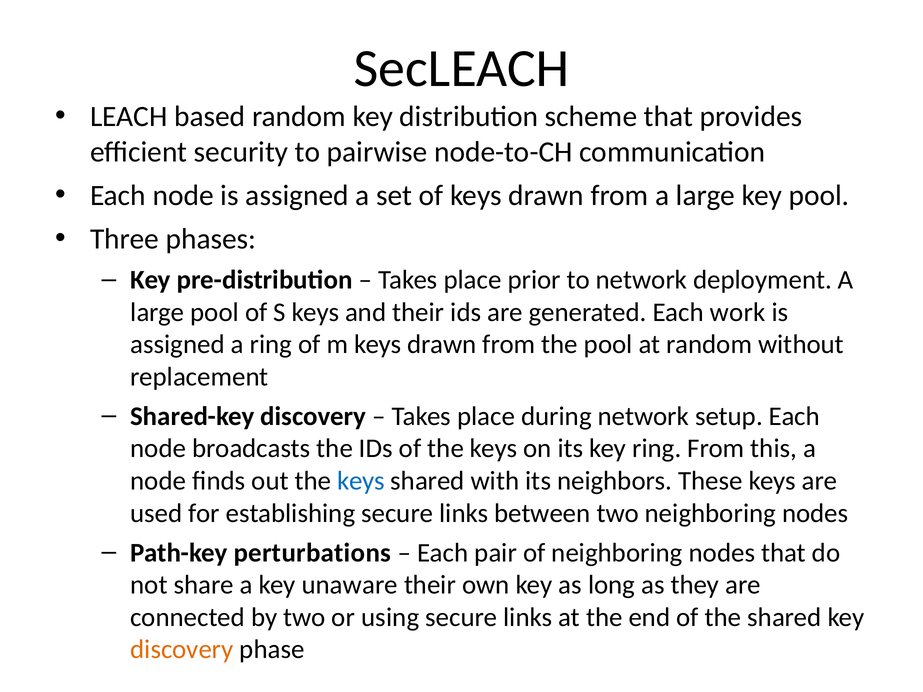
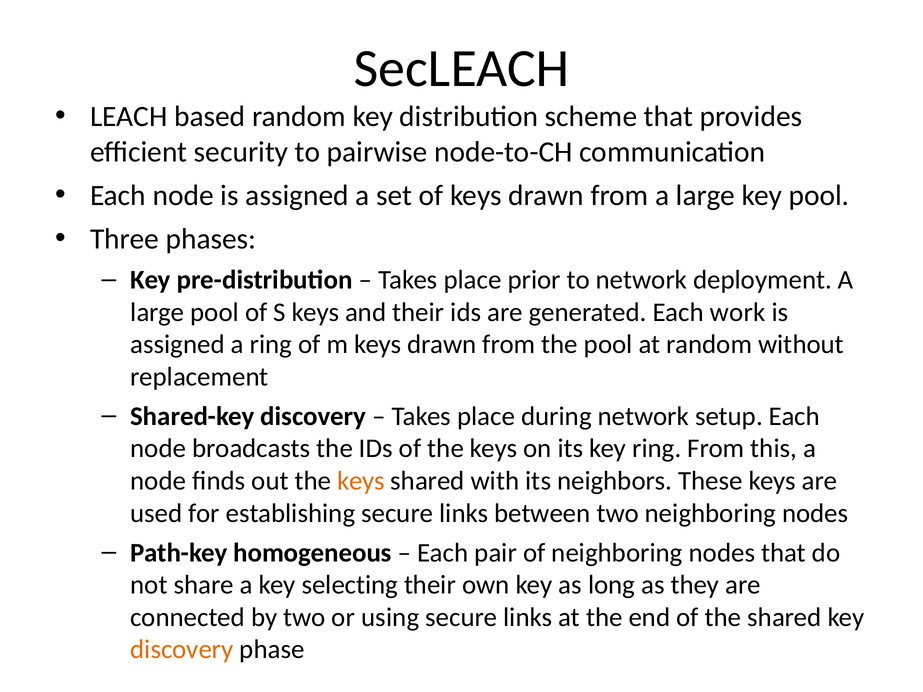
keys colour: blue -> orange (361, 481)
perturbations: perturbations -> homogeneous (312, 553)
unaware: unaware -> selecting (350, 585)
